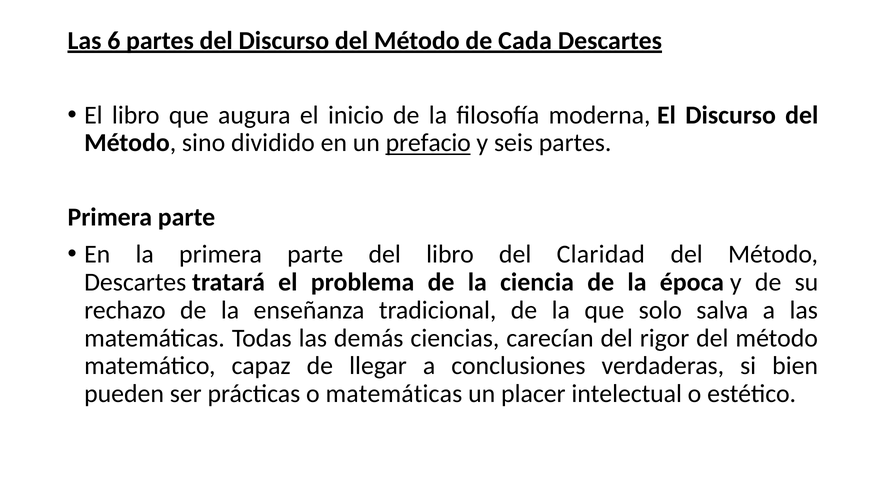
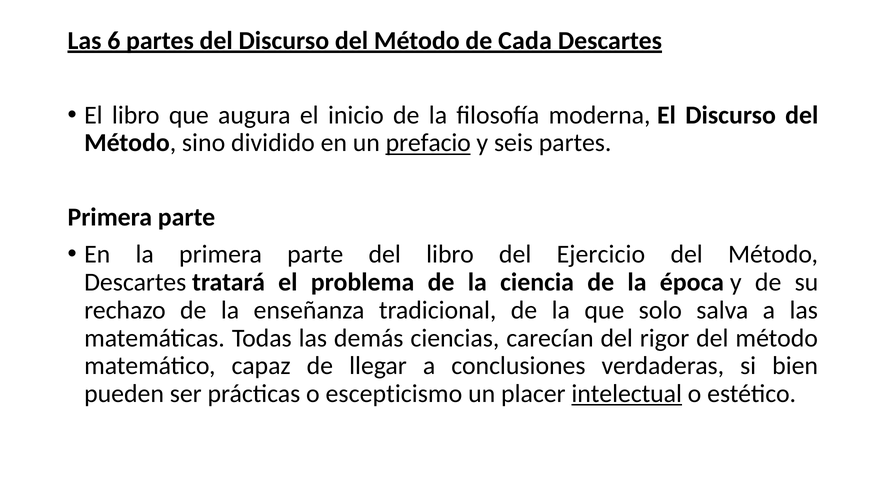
Claridad: Claridad -> Ejercicio (601, 255)
o matemáticas: matemáticas -> escepticismo (394, 394)
intelectual underline: none -> present (627, 394)
